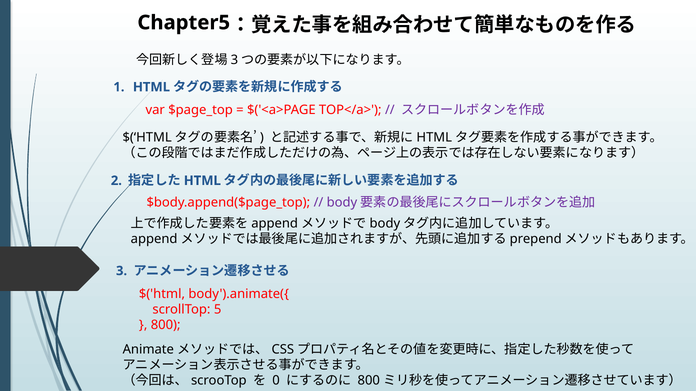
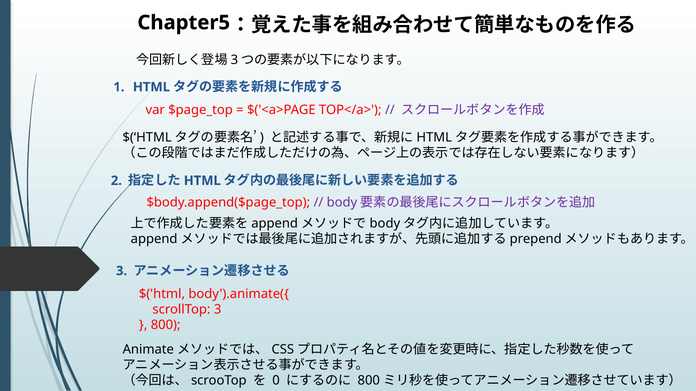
scrollTop 5: 5 -> 3 (218, 310)
